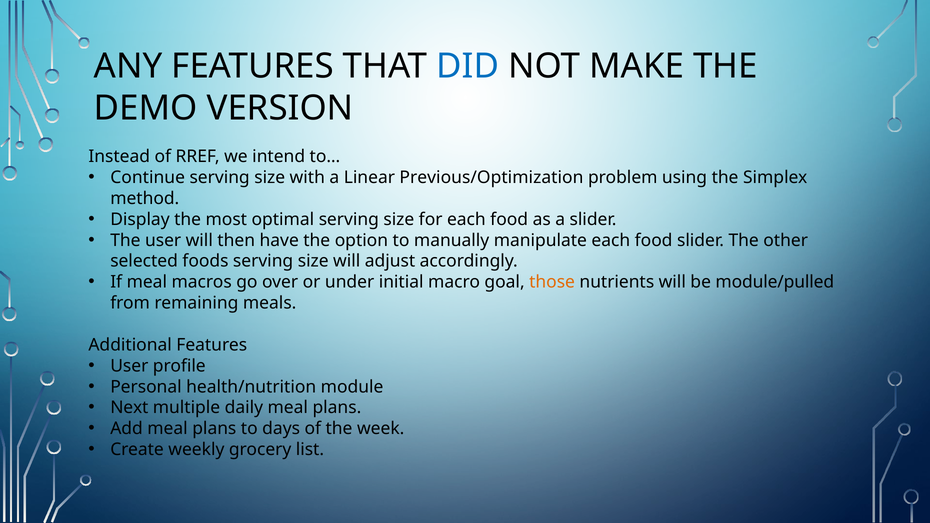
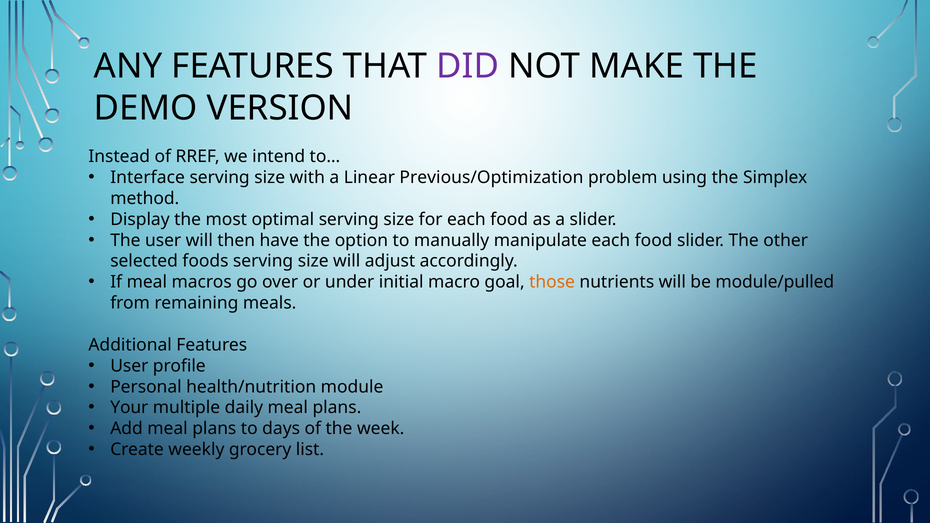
DID colour: blue -> purple (468, 66)
Continue: Continue -> Interface (148, 178)
Next: Next -> Your (129, 408)
